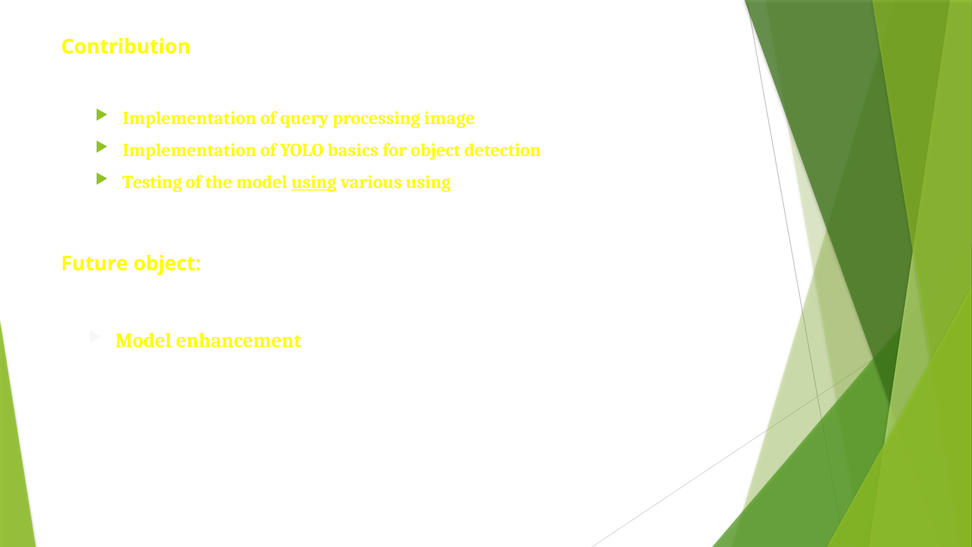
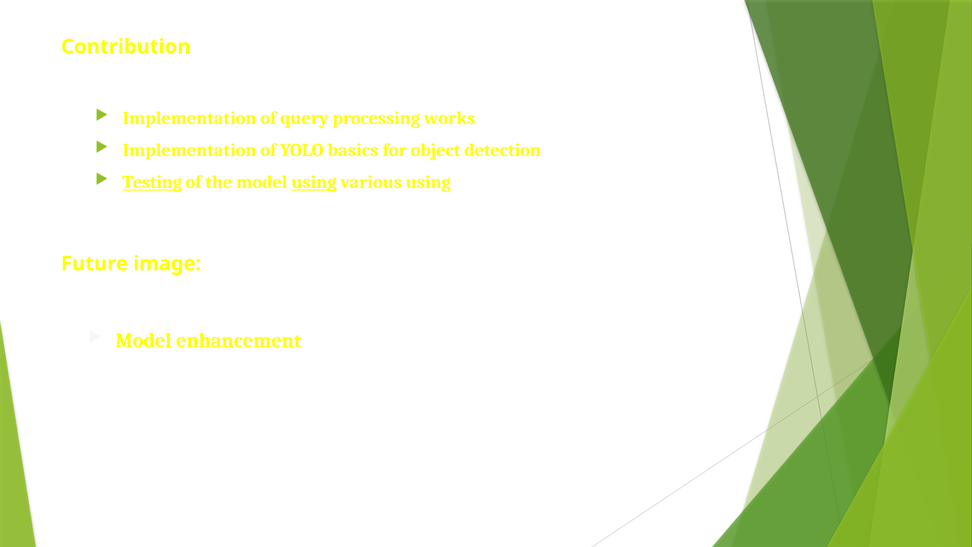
image: image -> works (450, 118)
Testing underline: none -> present (152, 182)
Future object: object -> image (167, 264)
